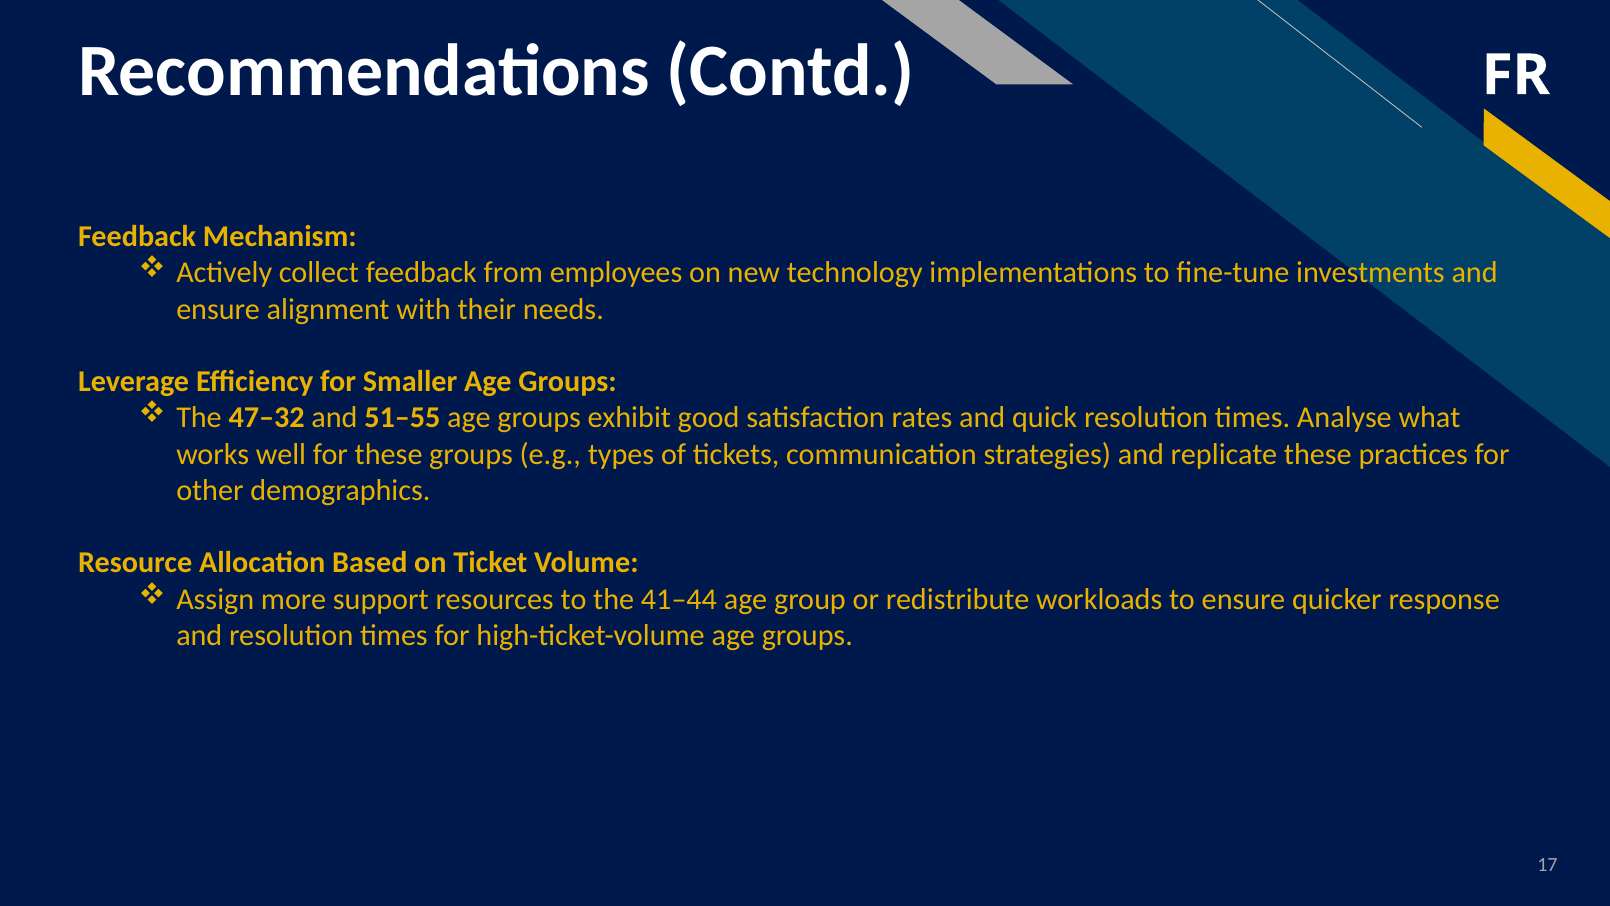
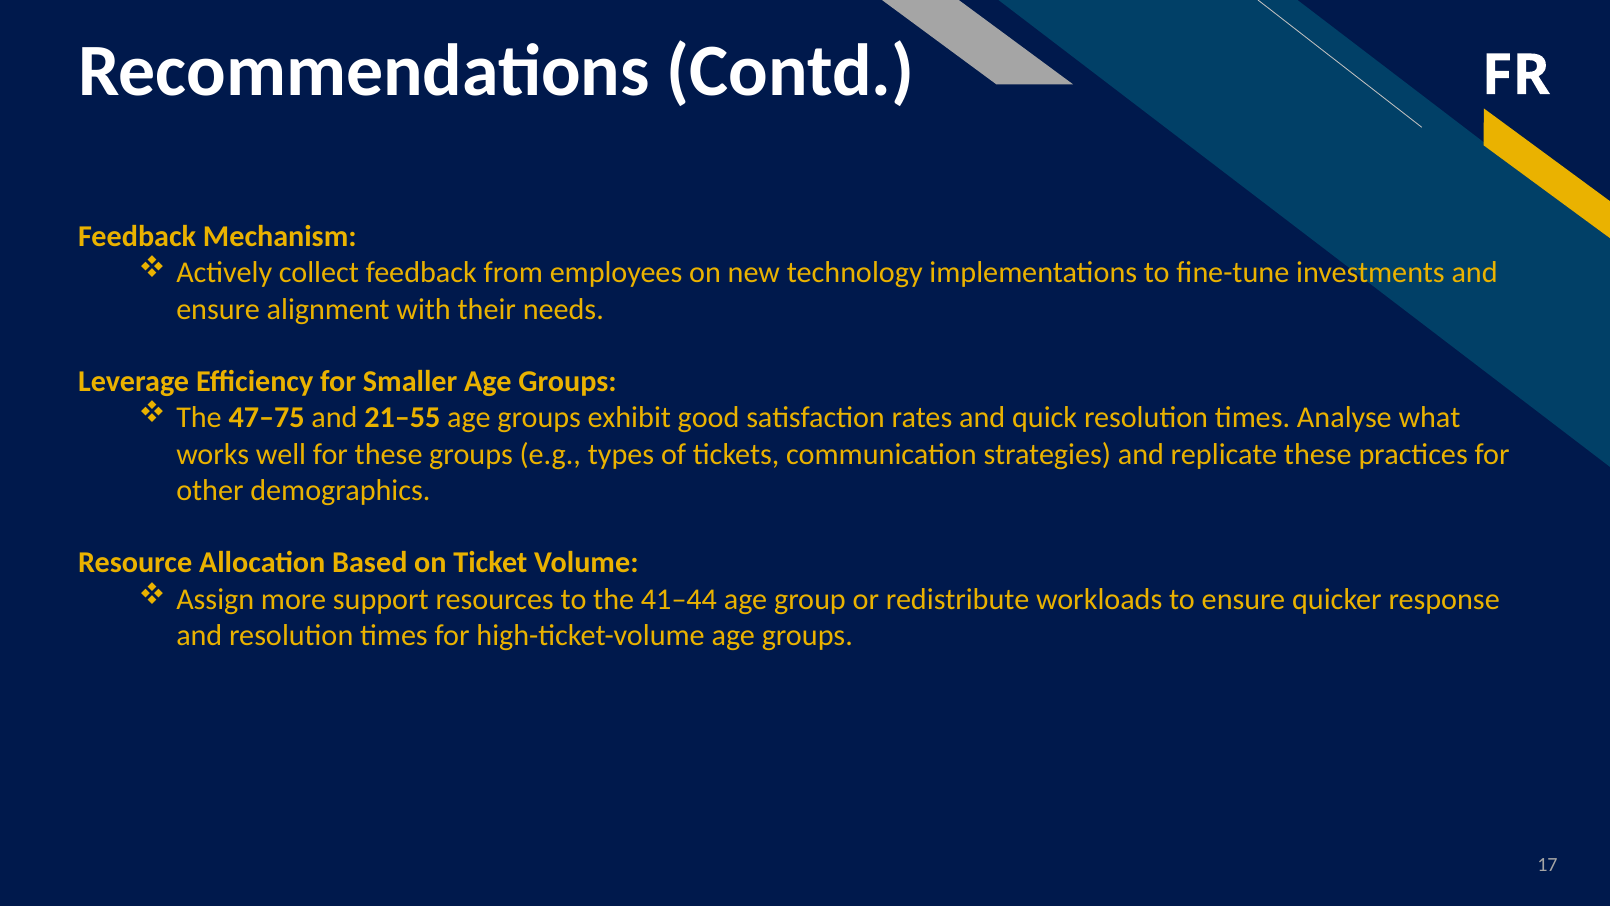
47–32: 47–32 -> 47–75 (267, 418)
51–55: 51–55 -> 21–55 (402, 418)
